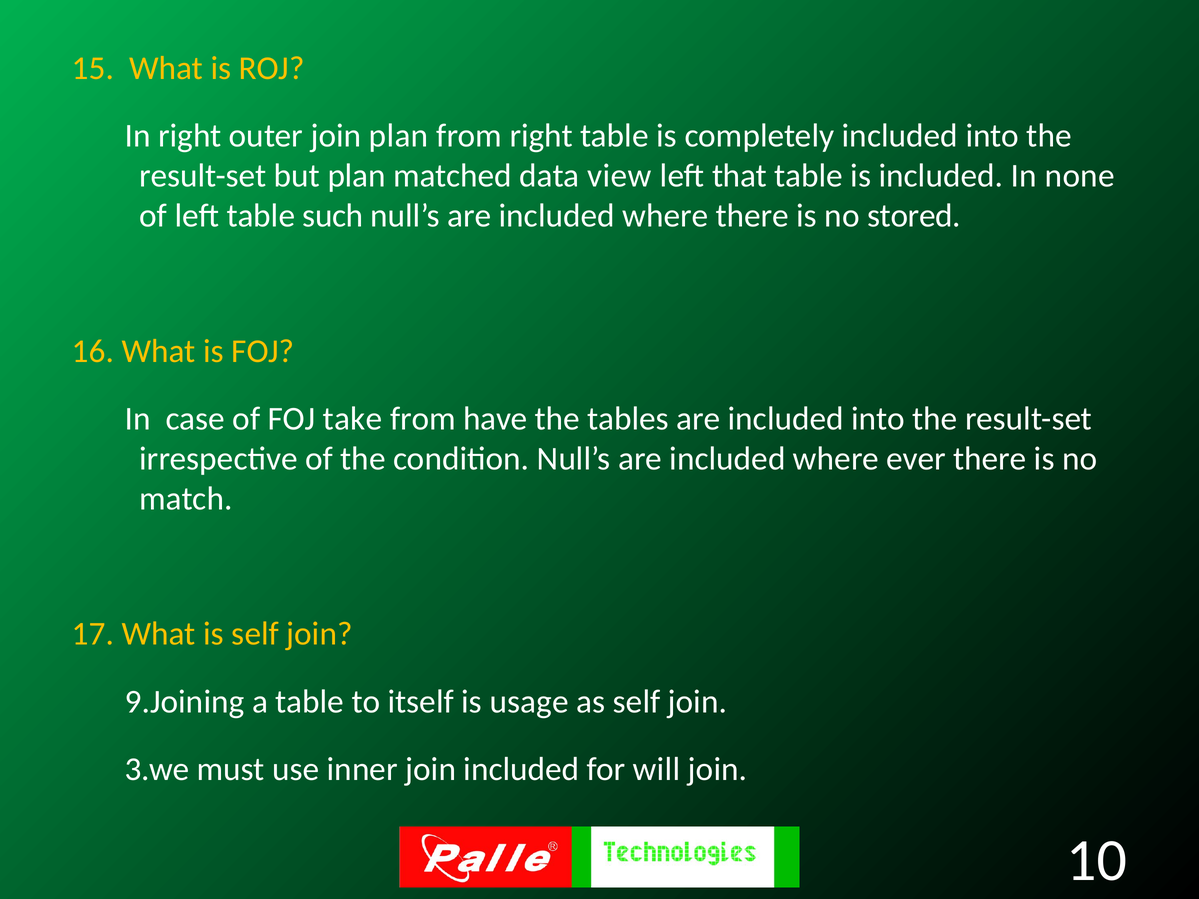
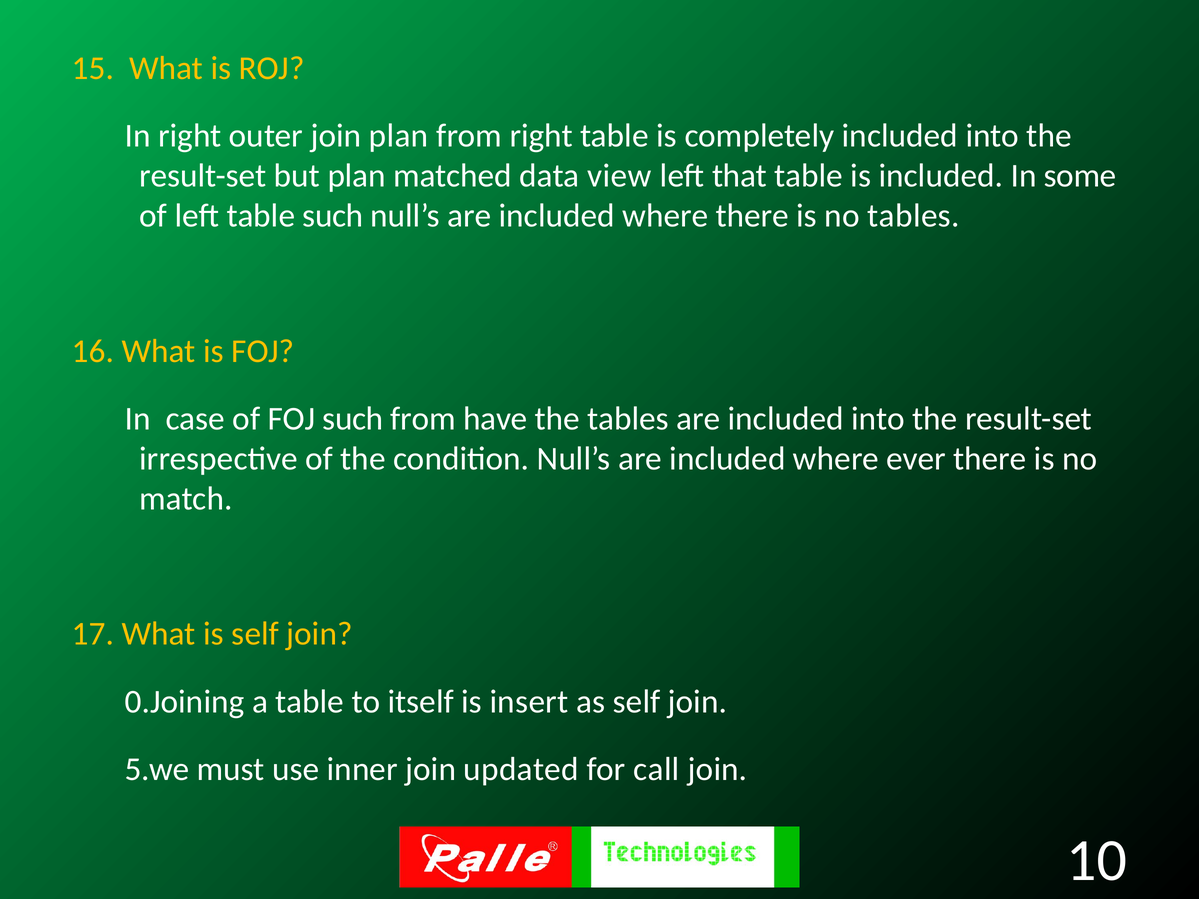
none: none -> some (1080, 176)
no stored: stored -> tables (914, 216)
FOJ take: take -> such (353, 419)
9.Joining: 9.Joining -> 0.Joining (185, 702)
usage: usage -> insert (529, 702)
3.we: 3.we -> 5.we (157, 769)
join included: included -> updated (521, 769)
will: will -> call (656, 769)
